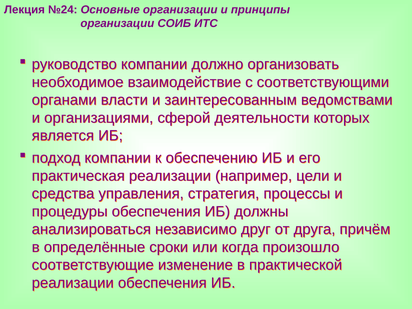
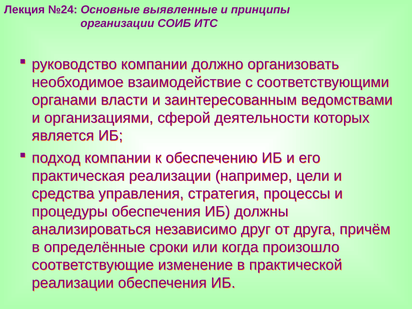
Основные организации: организации -> выявленные (180, 10)
